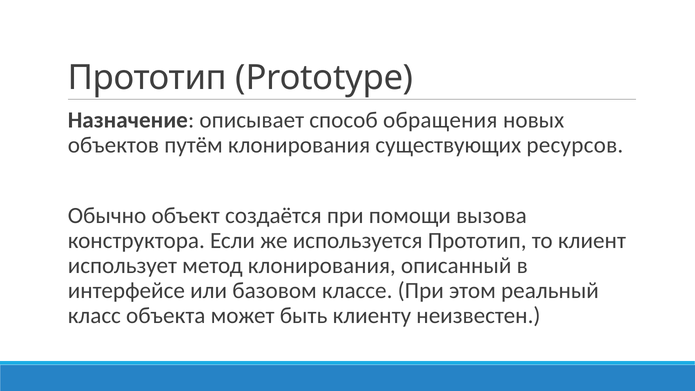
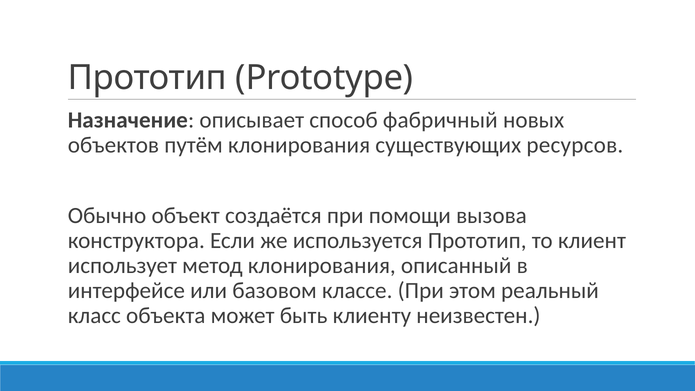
обращения: обращения -> фабричный (440, 120)
